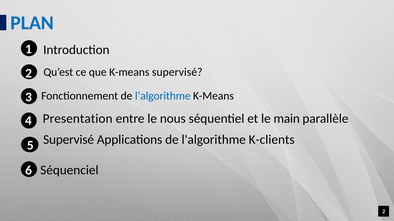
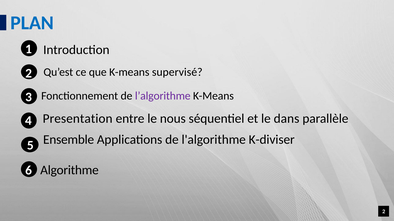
l’algorithme colour: blue -> purple (163, 96)
main: main -> dans (287, 119)
Supervisé: Supervisé -> Ensemble (69, 140)
K-clients: K-clients -> K-diviser (272, 140)
Séquenciel: Séquenciel -> Algorithme (69, 170)
